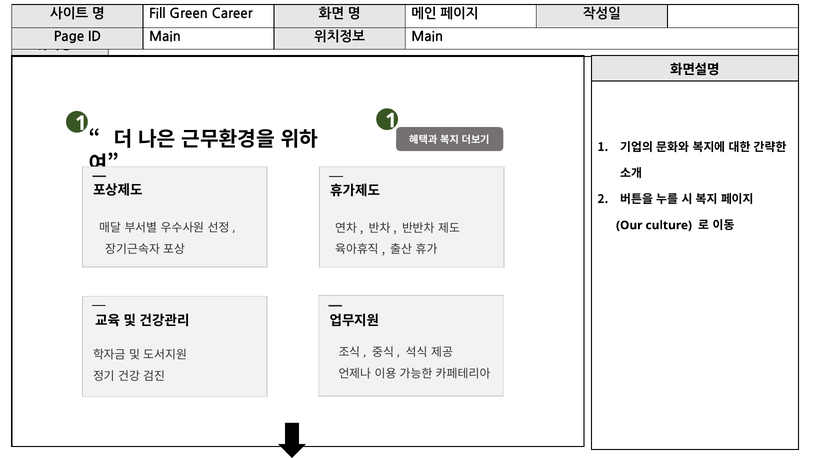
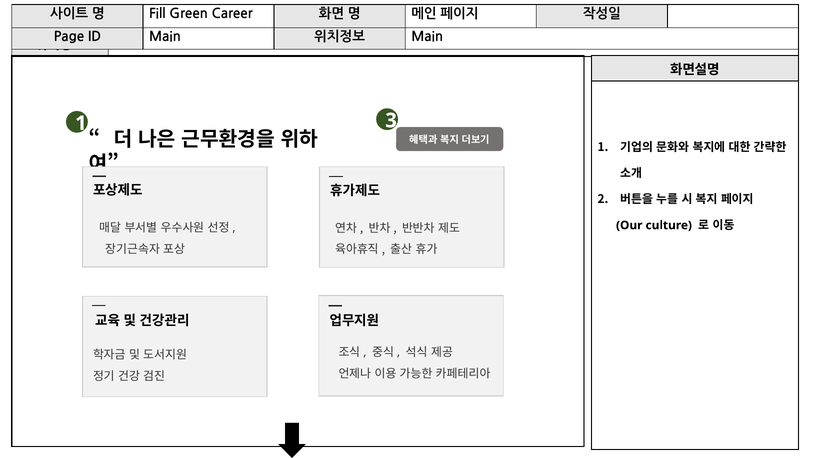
1 1: 1 -> 3 (391, 120)
